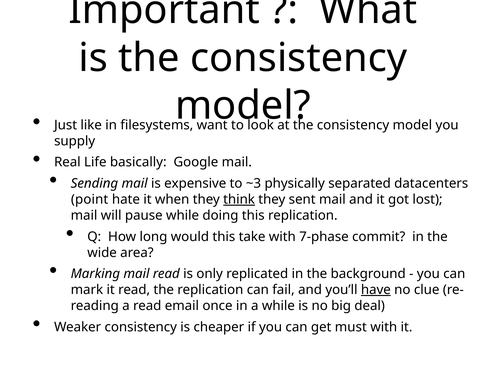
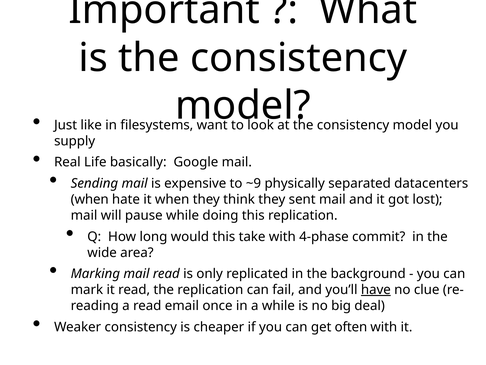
~3: ~3 -> ~9 (253, 183)
point: point -> when (90, 199)
think underline: present -> none (239, 199)
7-phase: 7-phase -> 4-phase (324, 236)
must: must -> often (351, 327)
